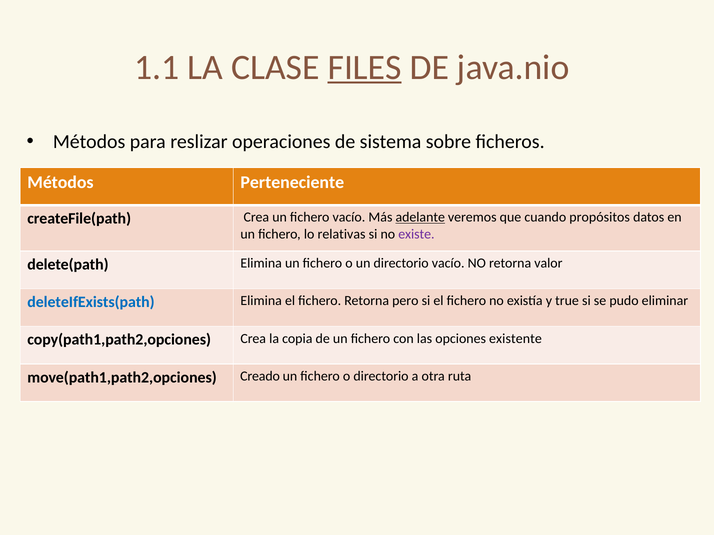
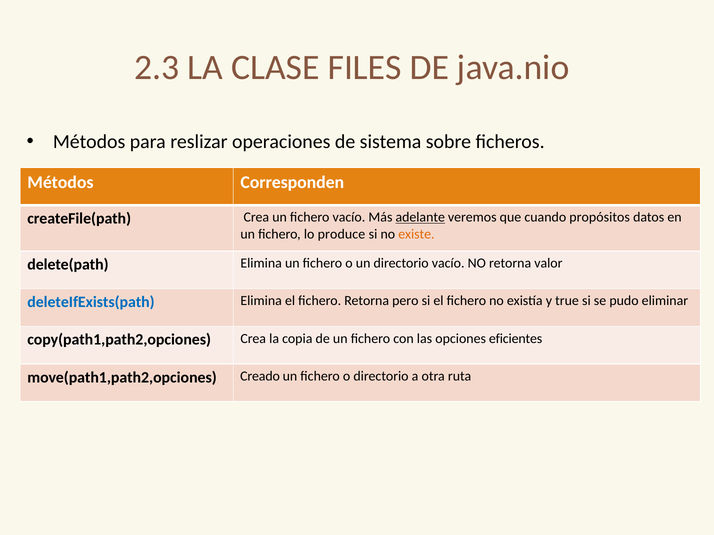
1.1: 1.1 -> 2.3 (157, 67)
FILES underline: present -> none (365, 67)
Perteneciente: Perteneciente -> Corresponden (292, 182)
relativas: relativas -> produce (341, 234)
existe colour: purple -> orange (416, 234)
existente: existente -> eficientes (516, 339)
